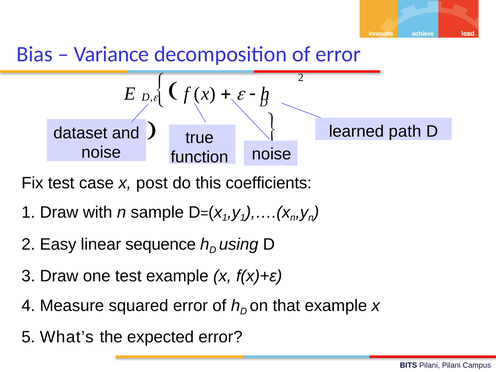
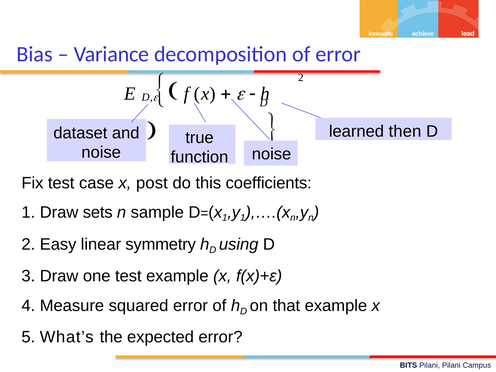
path: path -> then (405, 131)
with: with -> sets (98, 212)
sequence: sequence -> symmetry (161, 244)
